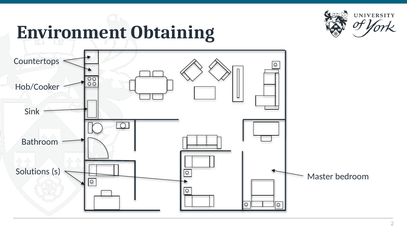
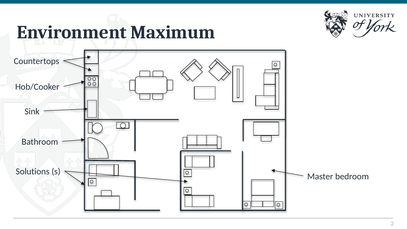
Obtaining: Obtaining -> Maximum (173, 32)
